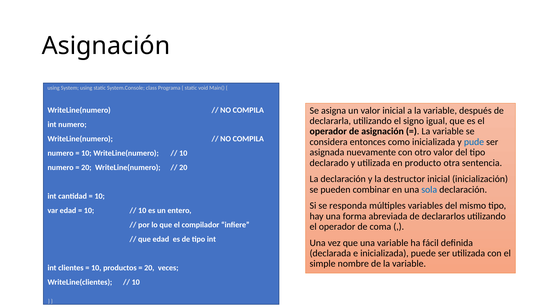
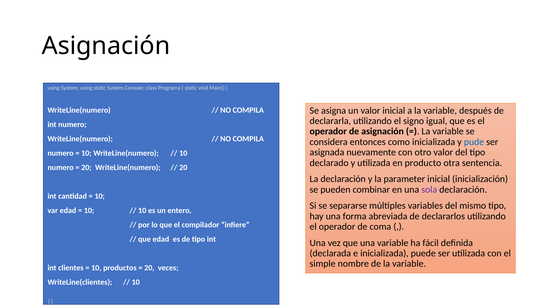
destructor: destructor -> parameter (404, 179)
sola colour: blue -> purple (429, 189)
responda: responda -> separarse (348, 205)
